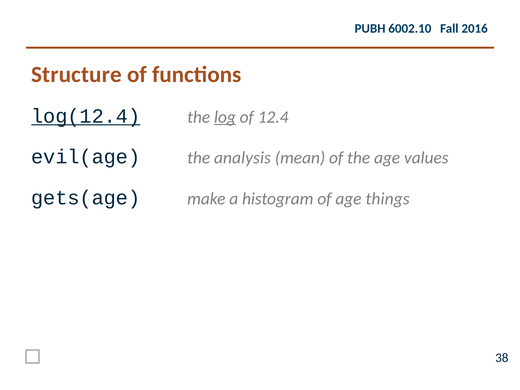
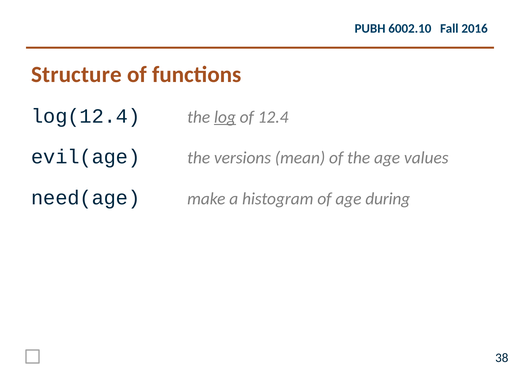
log(12.4 underline: present -> none (86, 116)
analysis: analysis -> versions (243, 158)
gets(age: gets(age -> need(age (86, 198)
things: things -> during (388, 199)
